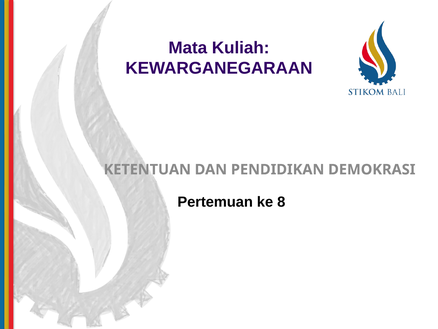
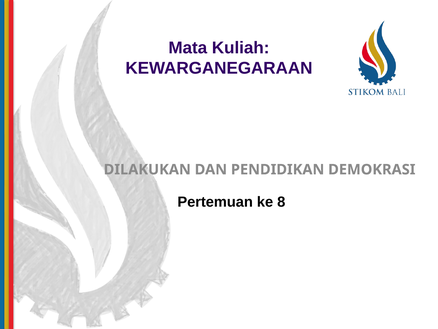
KETENTUAN: KETENTUAN -> DILAKUKAN (147, 169)
